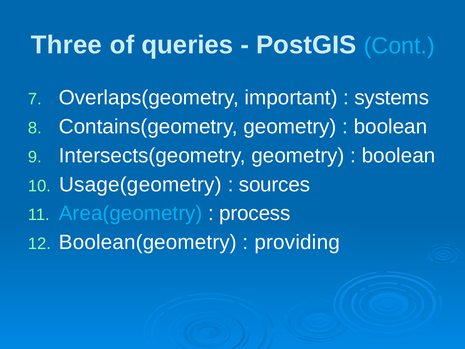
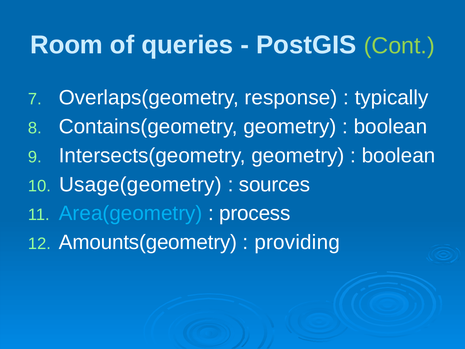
Three: Three -> Room (67, 45)
Cont colour: light blue -> light green (399, 46)
important: important -> response (291, 98)
systems: systems -> typically (392, 98)
Boolean(geometry: Boolean(geometry -> Amounts(geometry (148, 242)
